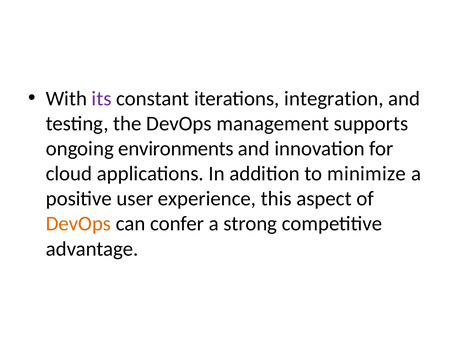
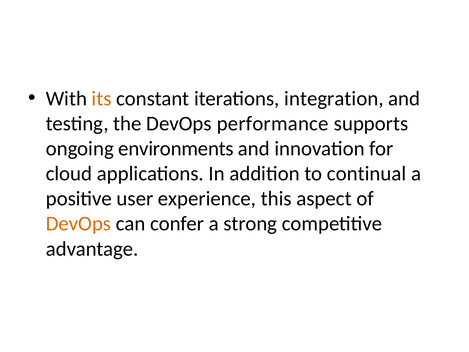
its colour: purple -> orange (102, 98)
management: management -> performance (273, 123)
minimize: minimize -> continual (367, 174)
